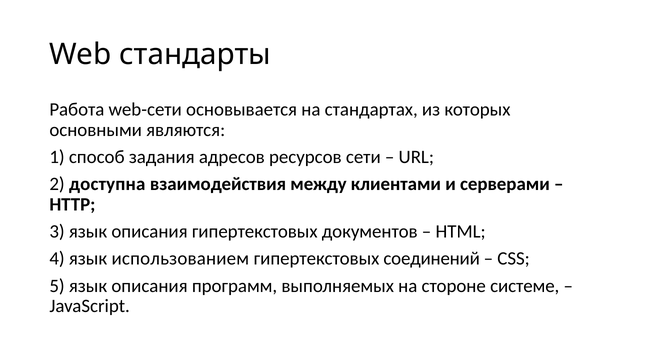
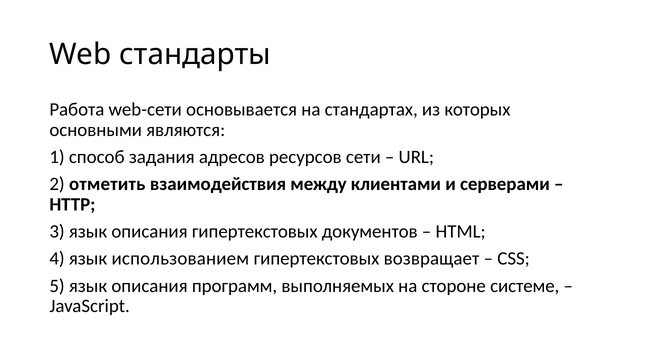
доступна: доступна -> отметить (107, 184)
соединений: соединений -> возвращает (432, 259)
